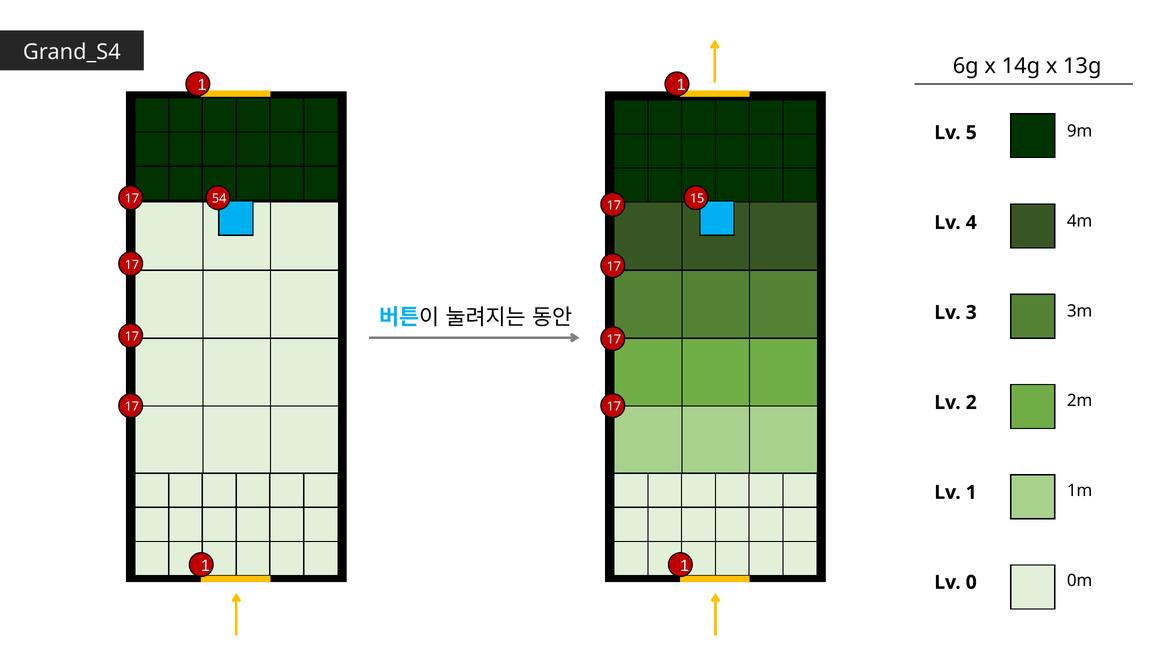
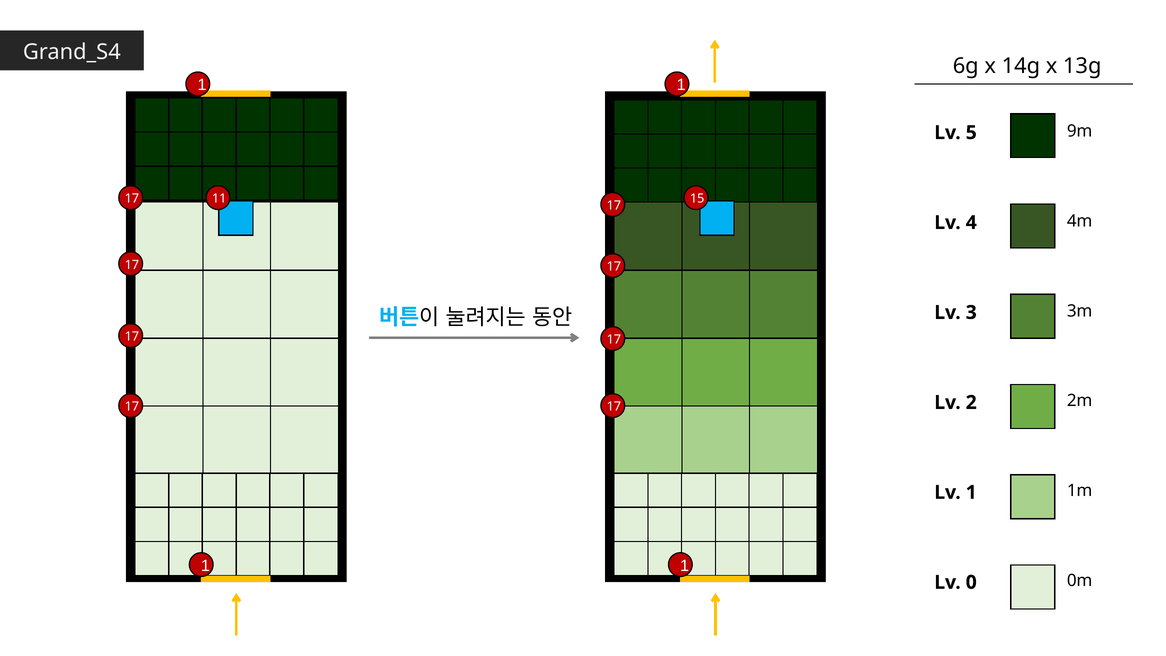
54: 54 -> 11 (219, 199)
